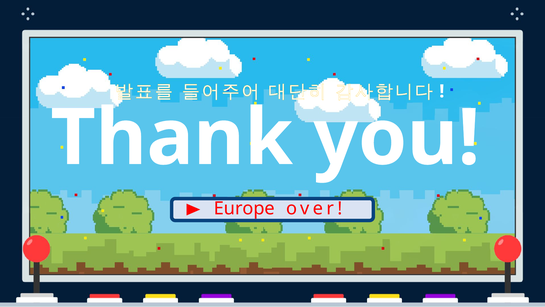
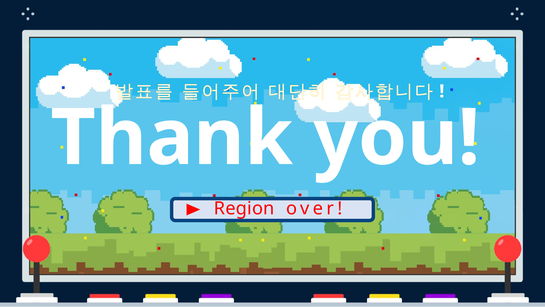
Europe: Europe -> Region (244, 208)
